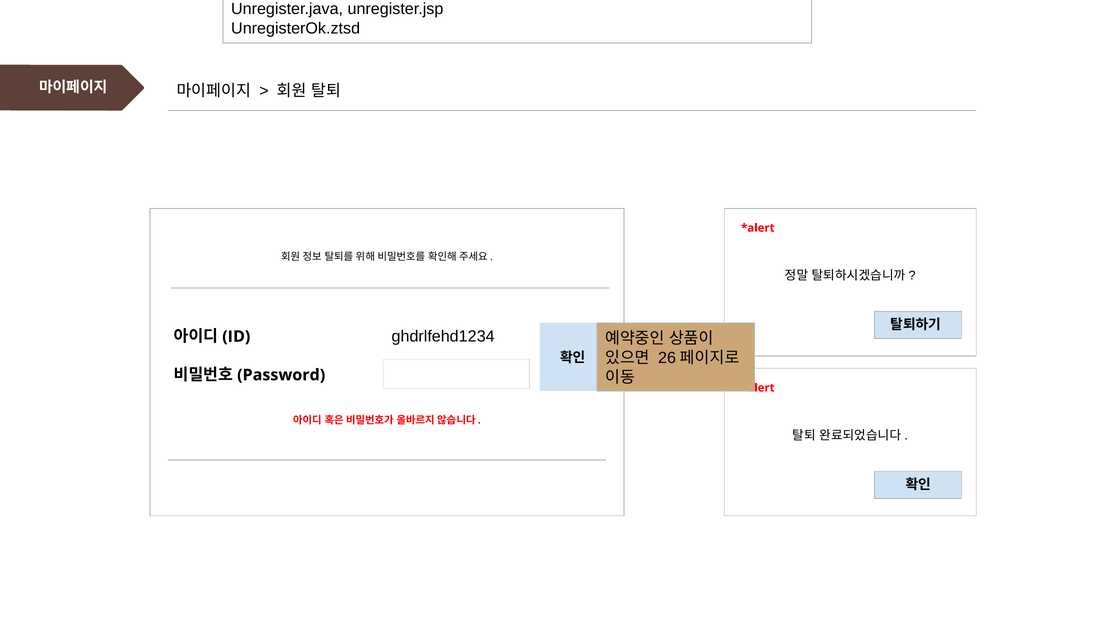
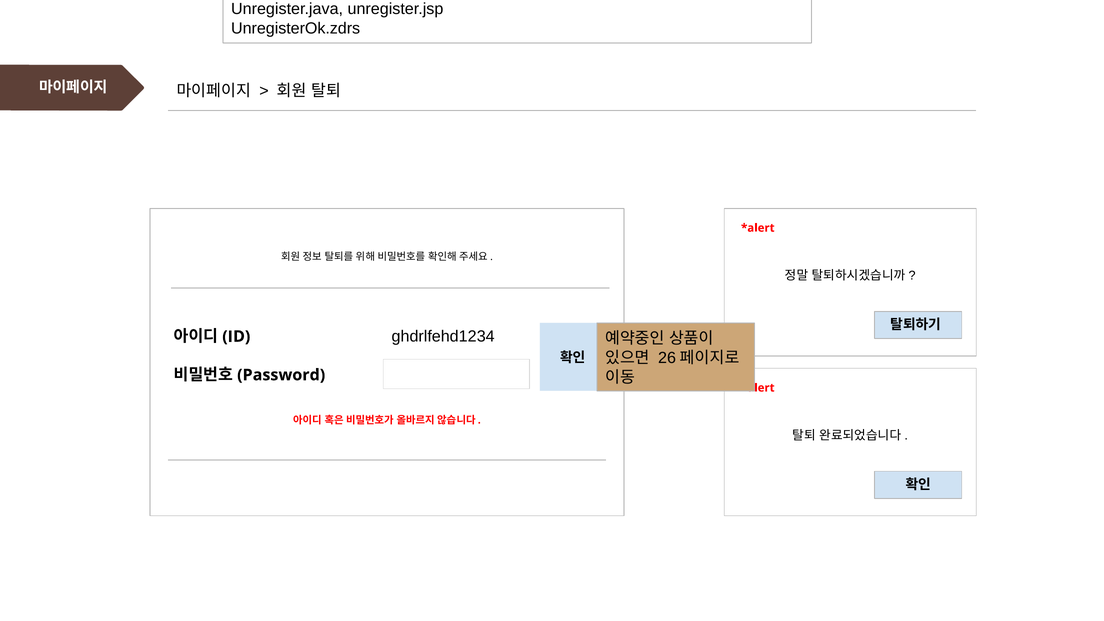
UnregisterOk.ztsd: UnregisterOk.ztsd -> UnregisterOk.zdrs (296, 28)
